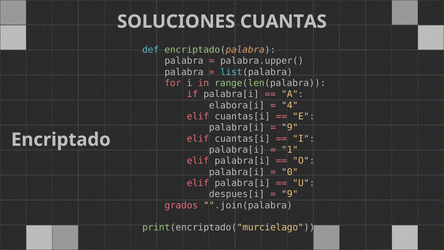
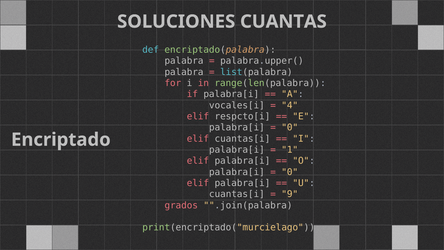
elabora[i: elabora[i -> vocales[i (237, 105)
cuantas[i: cuantas[i -> respcto[i (242, 116)
9: 9 -> 0 (290, 127)
despues[i: despues[i -> cuantas[i (237, 194)
